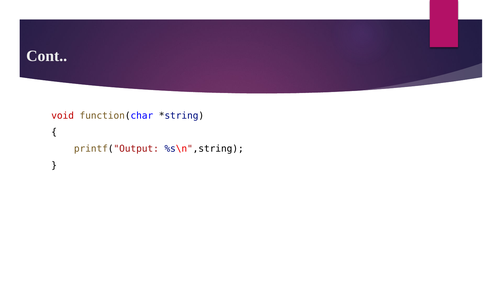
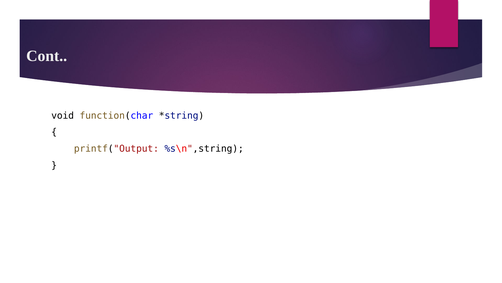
void colour: red -> black (63, 115)
